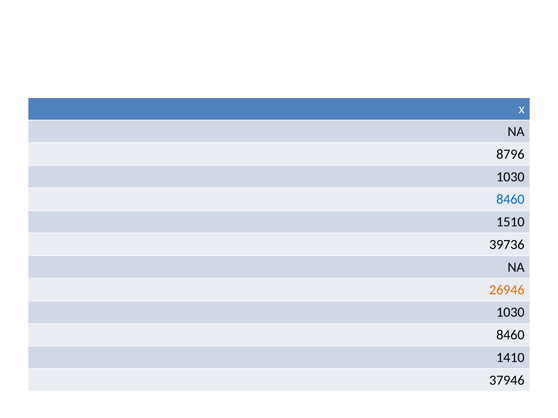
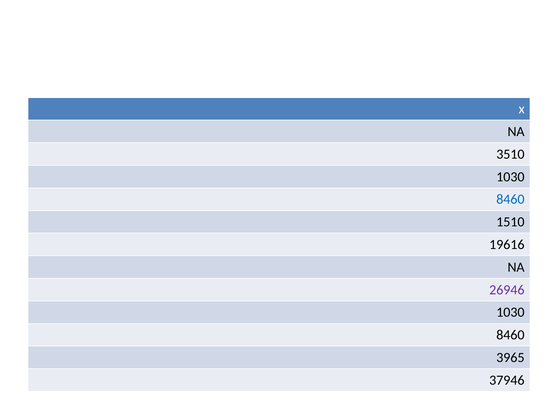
8796: 8796 -> 3510 (510, 154)
39736: 39736 -> 19616 (507, 245)
26946 colour: orange -> purple (507, 290)
1410: 1410 -> 3965 (510, 358)
